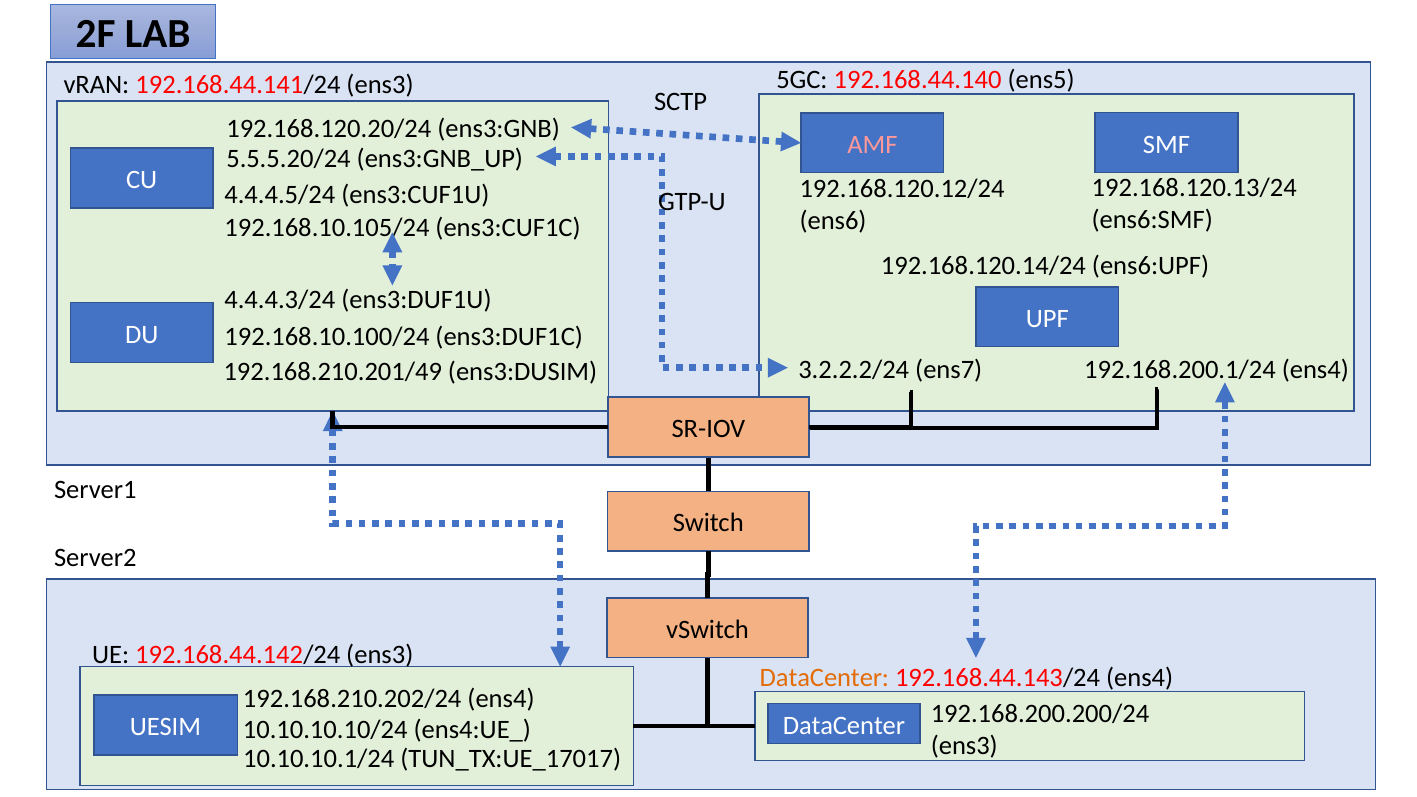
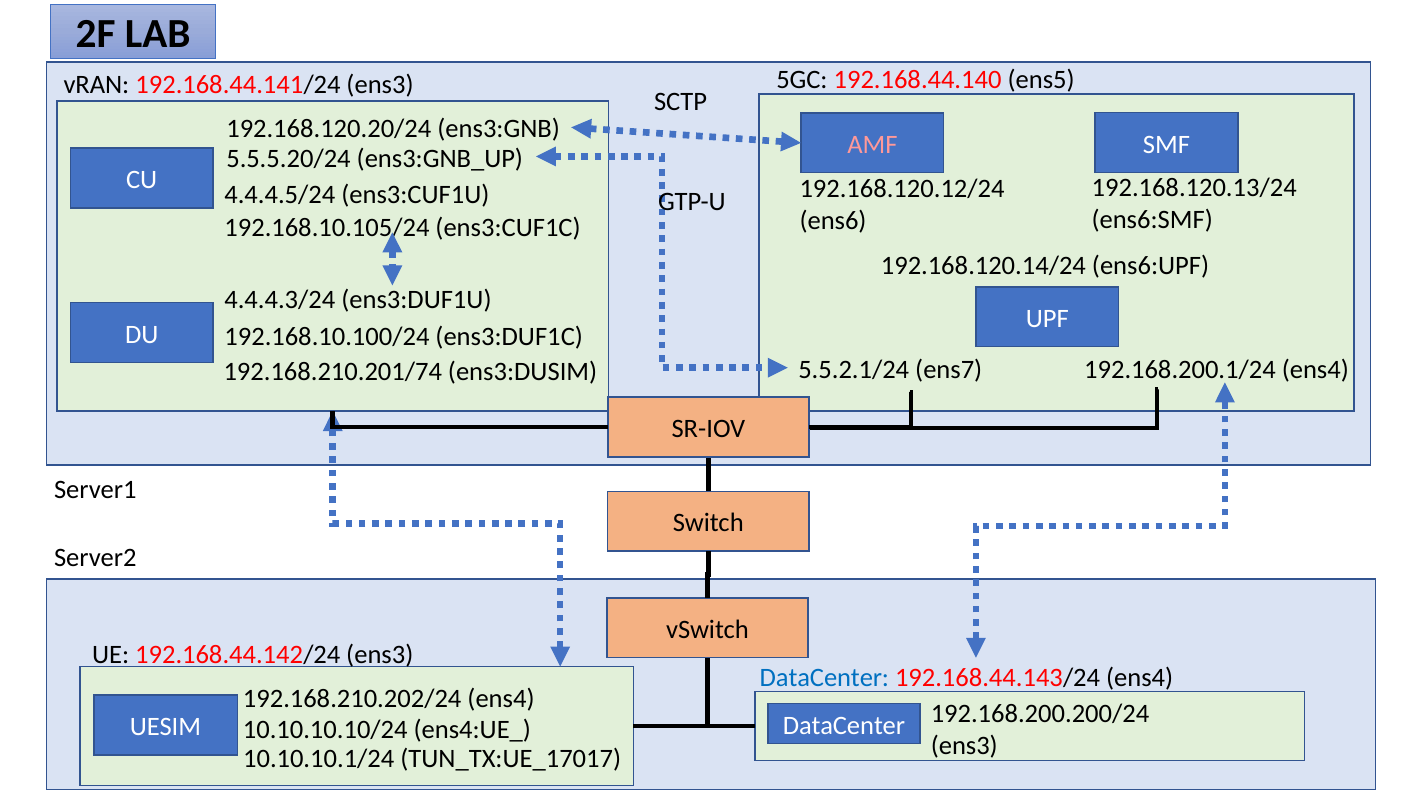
3.2.2.2/24: 3.2.2.2/24 -> 5.5.2.1/24 (854, 370)
192.168.210.201/49: 192.168.210.201/49 -> 192.168.210.201/74 (333, 372)
DataCenter colour: orange -> blue (824, 678)
